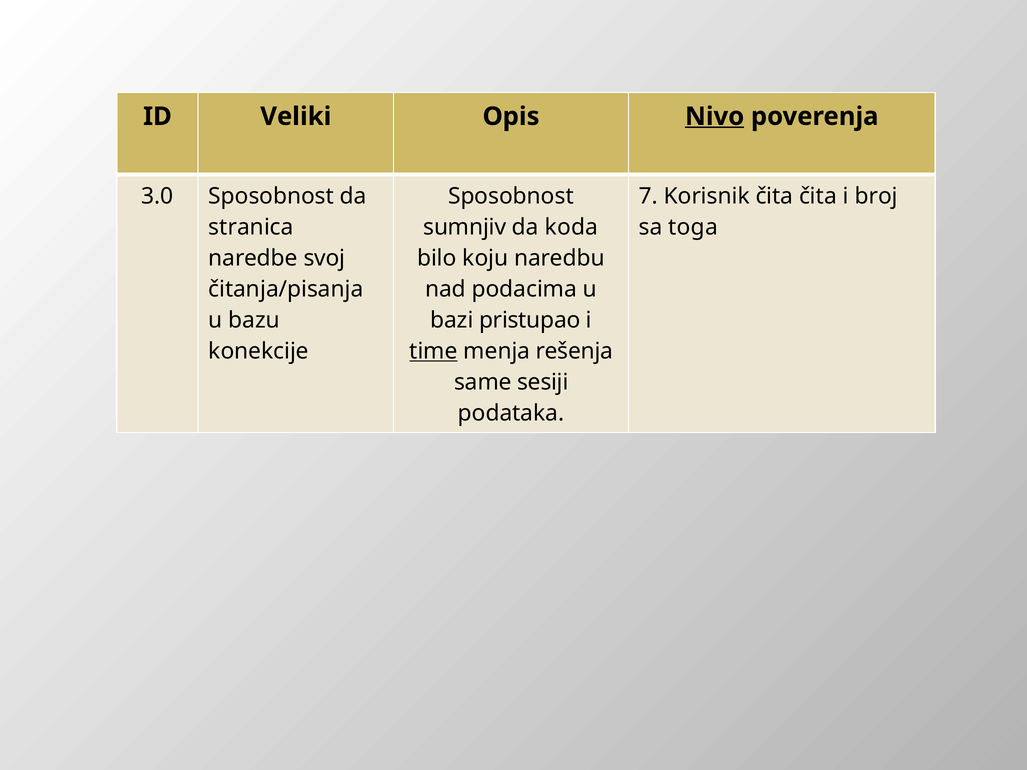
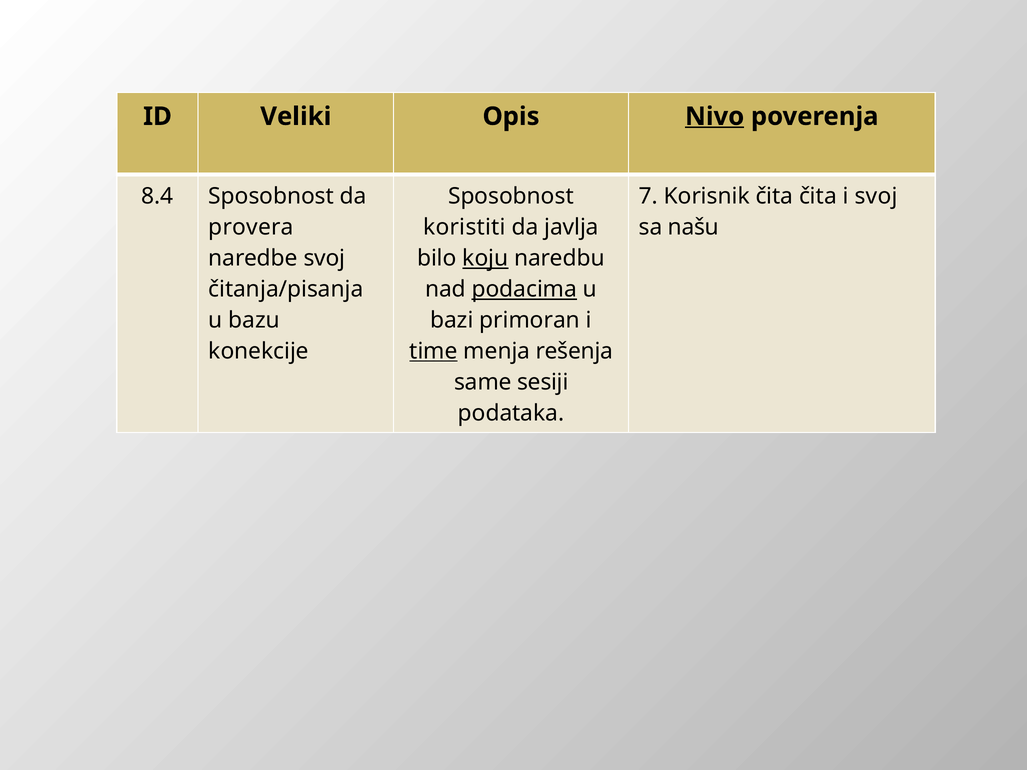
3.0: 3.0 -> 8.4 (157, 196)
i broj: broj -> svoj (876, 196)
stranica: stranica -> provera (251, 227)
sumnjiv: sumnjiv -> koristiti (464, 227)
koda: koda -> javlja (572, 227)
toga: toga -> našu (693, 227)
koju underline: none -> present (485, 258)
podacima underline: none -> present (524, 289)
pristupao: pristupao -> primoran (530, 320)
